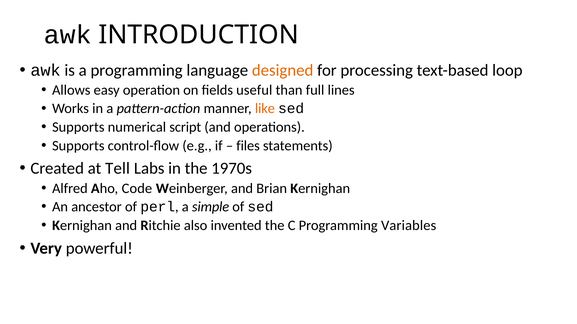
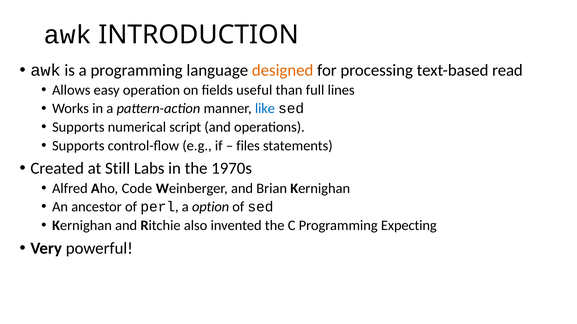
loop: loop -> read (507, 70)
like colour: orange -> blue (265, 109)
Tell: Tell -> Still (118, 169)
simple: simple -> option (211, 207)
Variables: Variables -> Expecting (409, 226)
